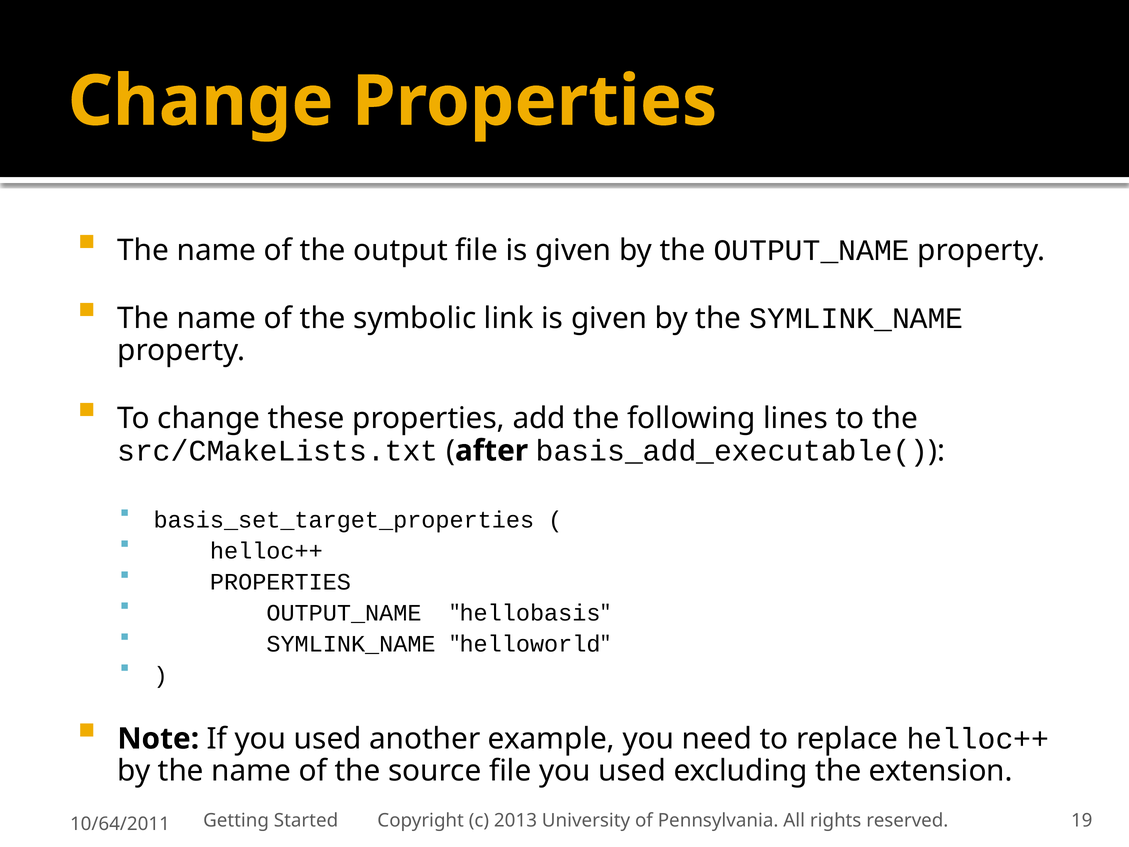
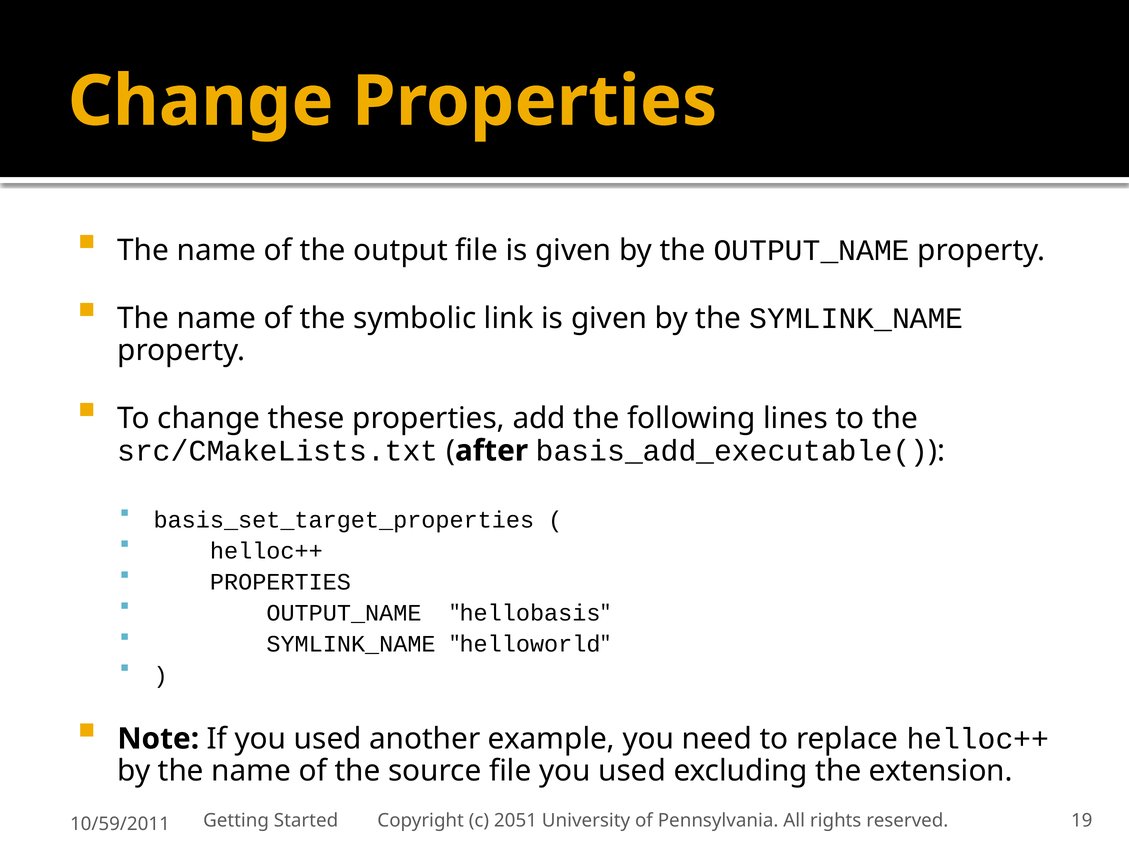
2013: 2013 -> 2051 (515, 821)
10/64/2011: 10/64/2011 -> 10/59/2011 (120, 824)
